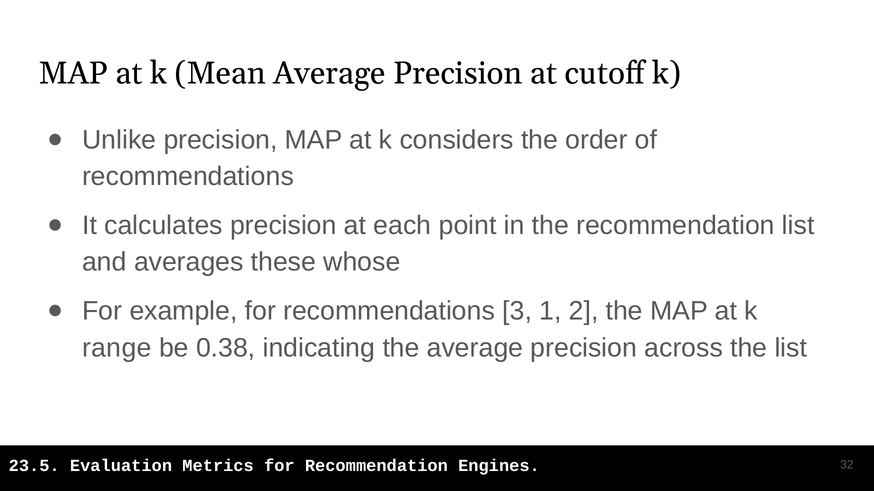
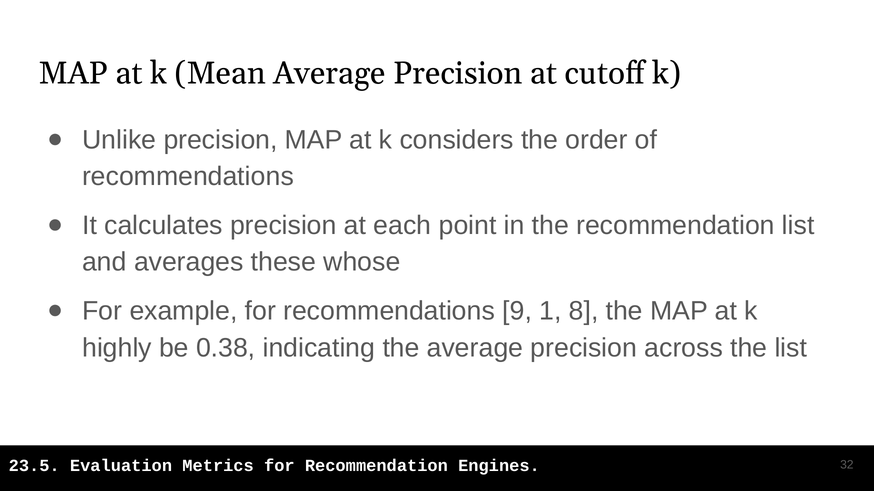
3: 3 -> 9 (517, 311)
2: 2 -> 8 (584, 311)
range: range -> highly (117, 348)
